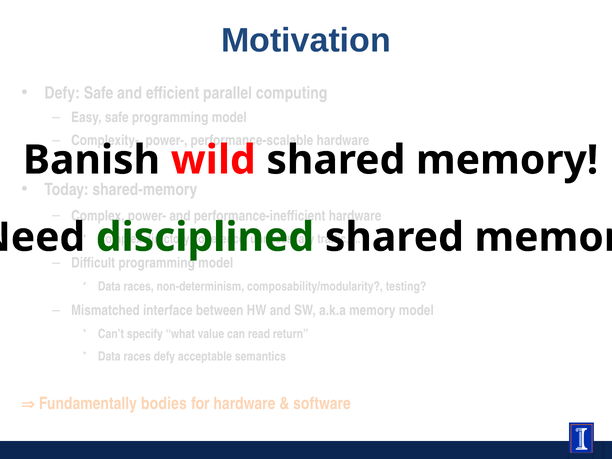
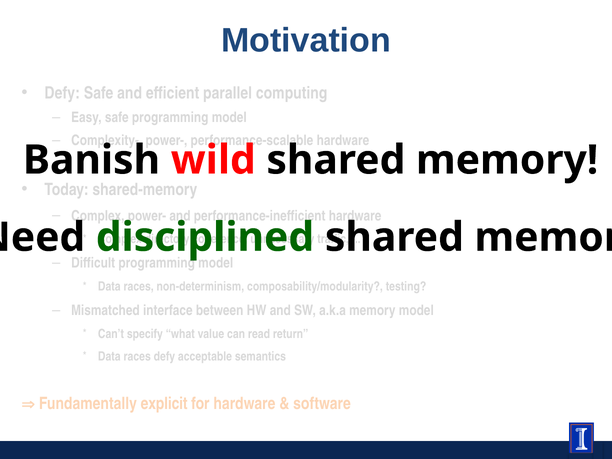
bodies: bodies -> explicit (164, 404)
